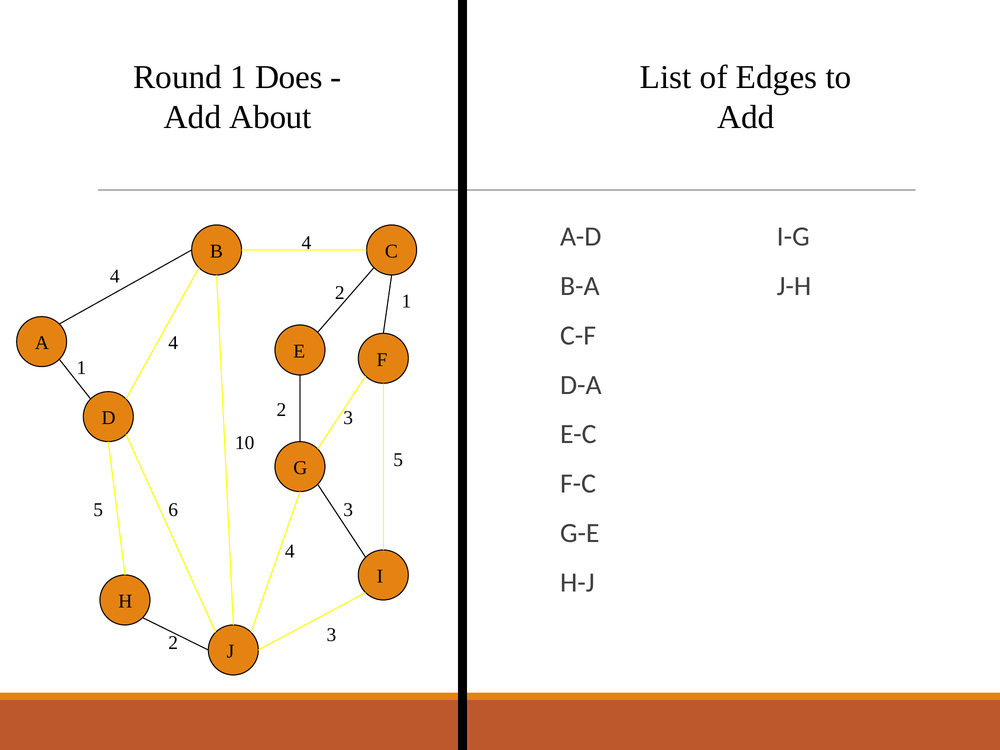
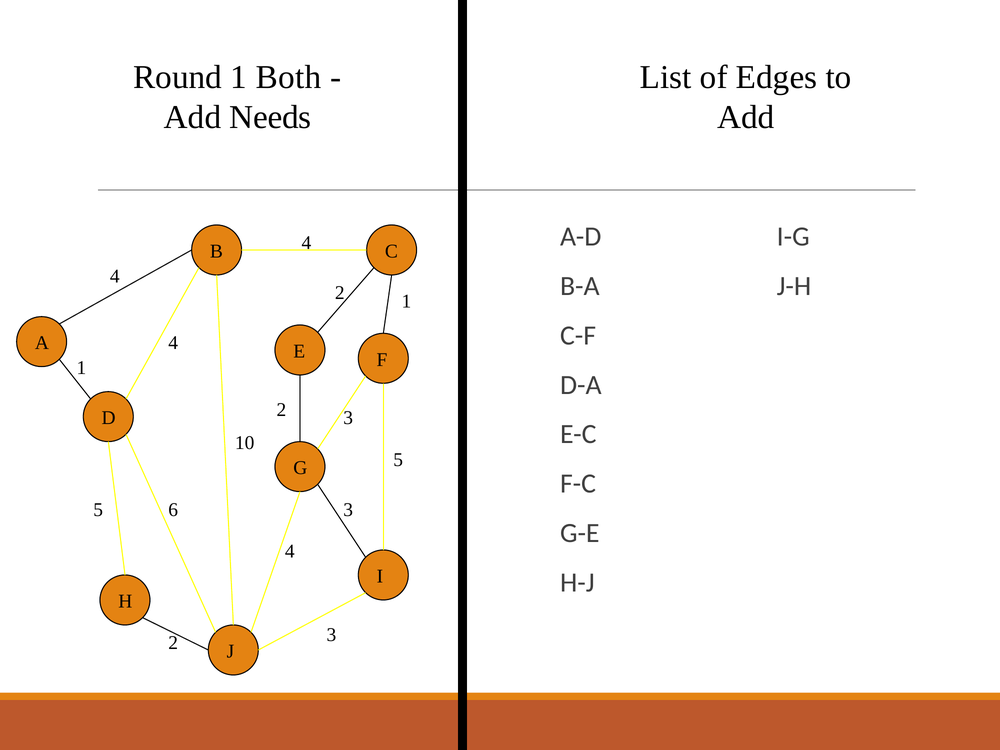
Does: Does -> Both (289, 77)
About: About -> Needs (270, 117)
